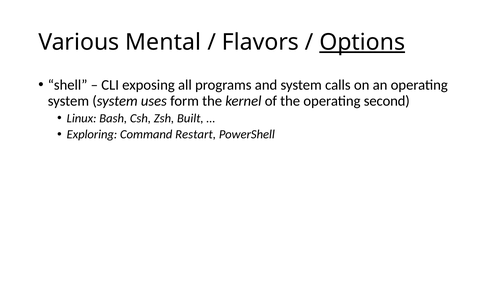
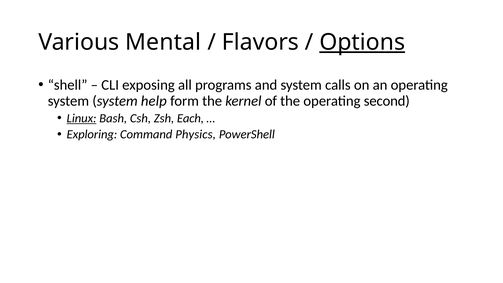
uses: uses -> help (154, 101)
Linux underline: none -> present (82, 118)
Built: Built -> Each (190, 118)
Restart: Restart -> Physics (196, 134)
